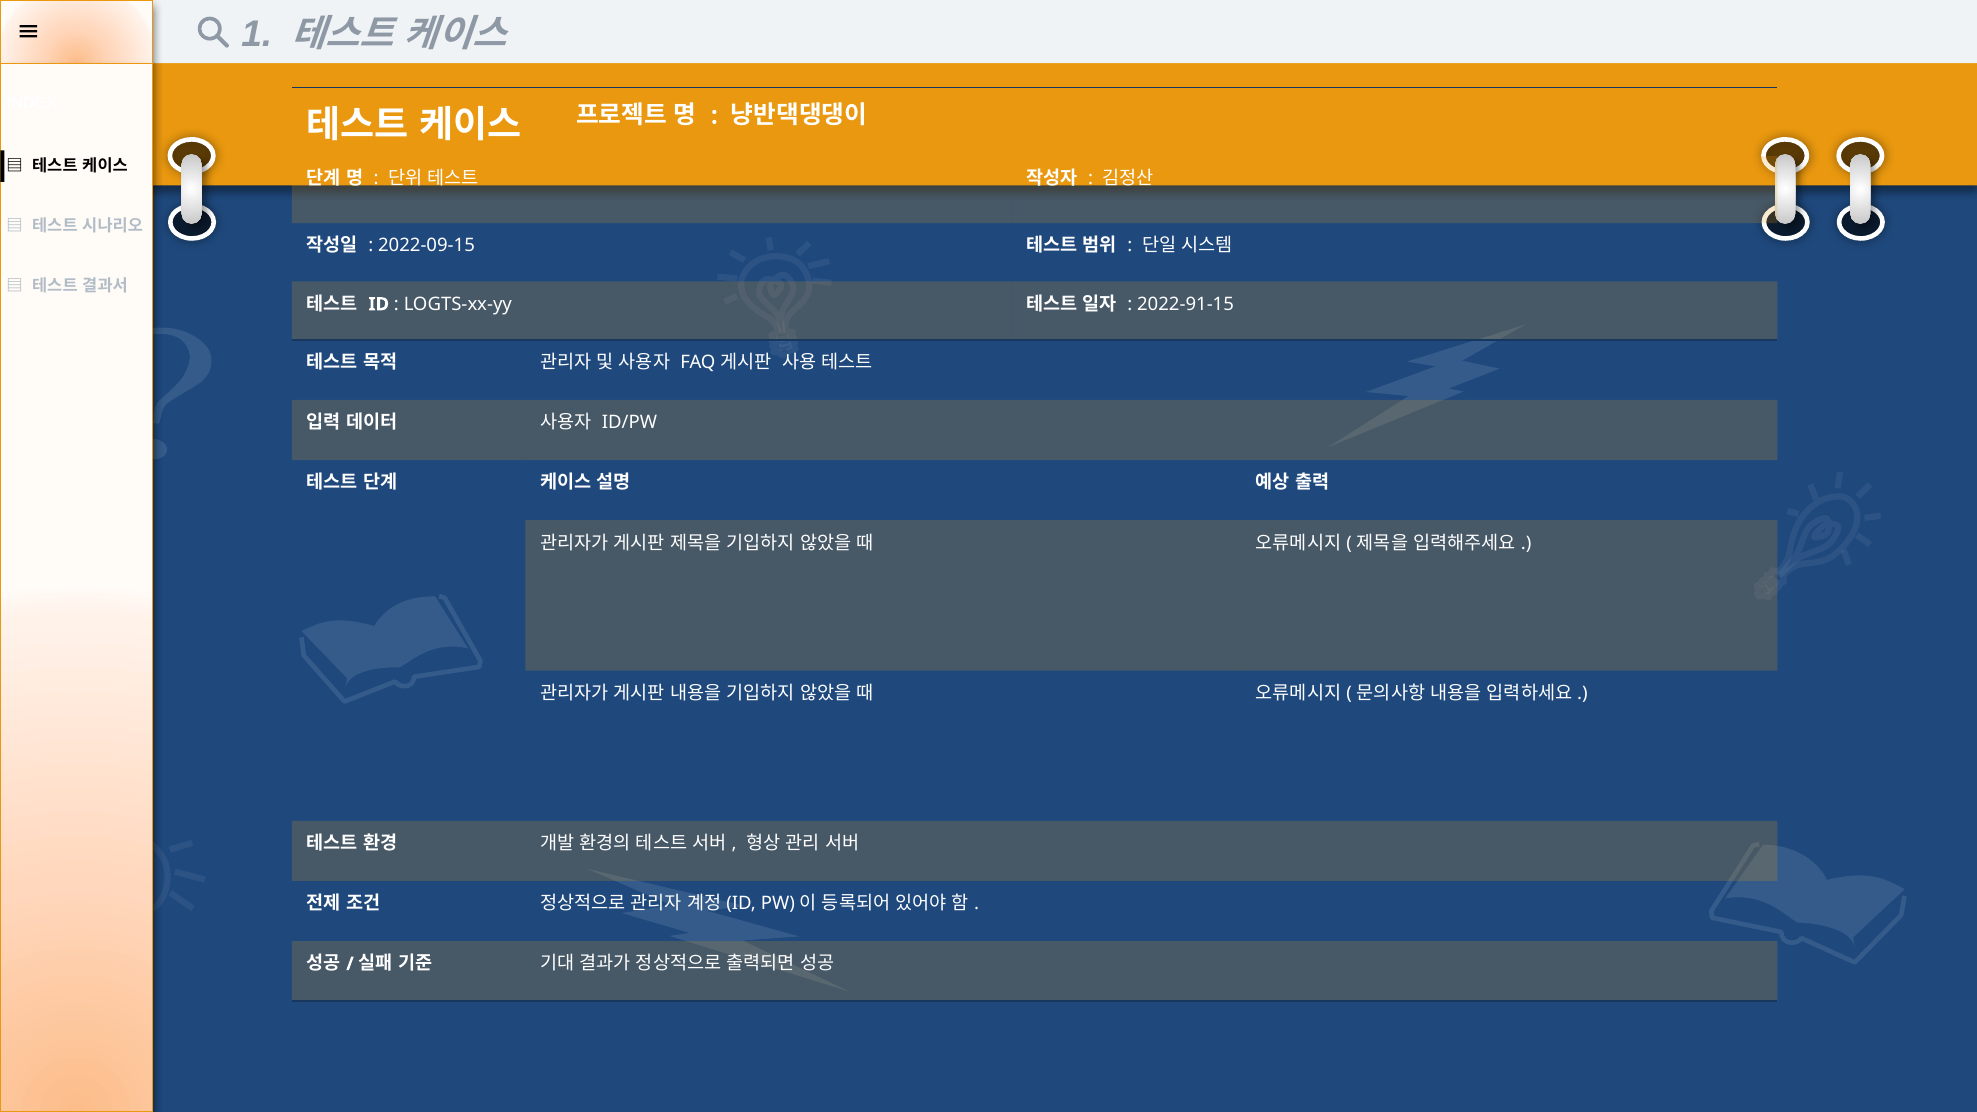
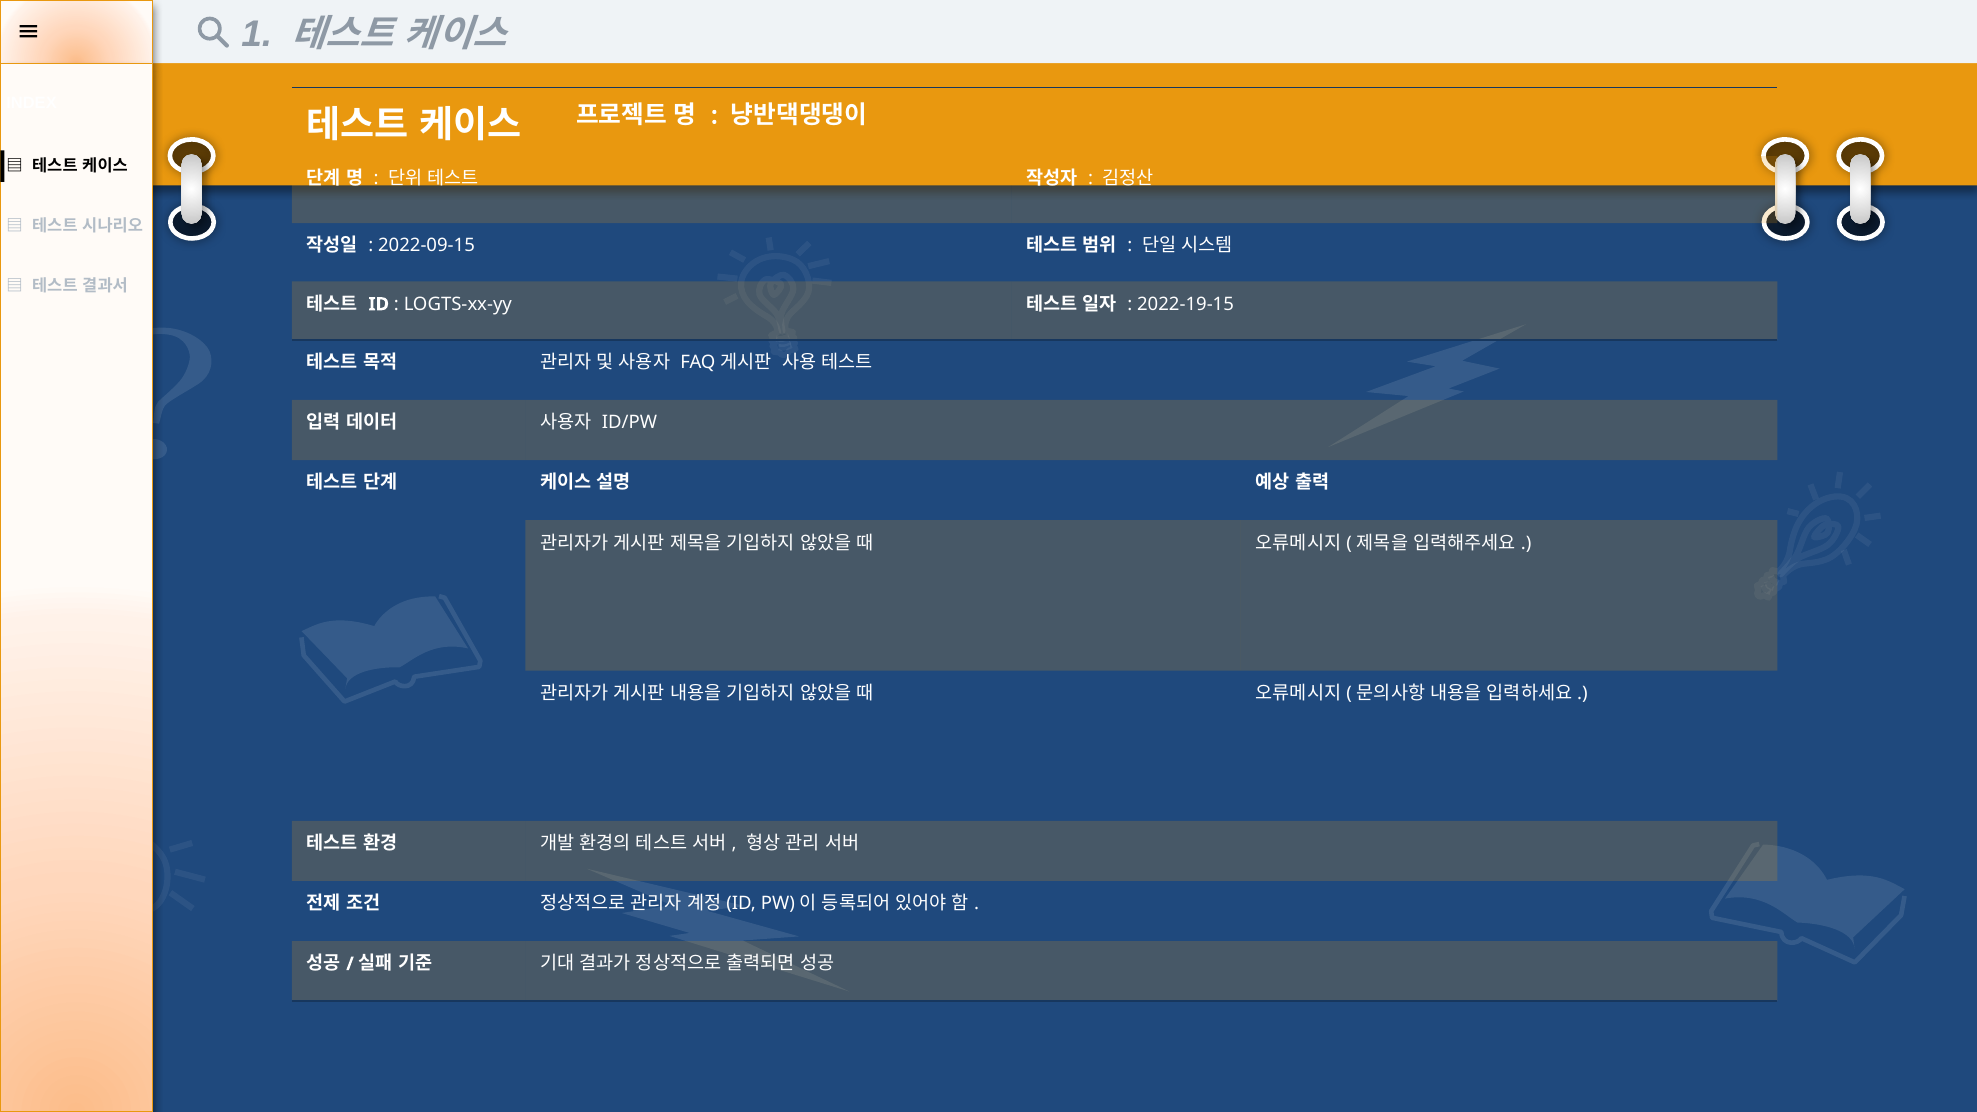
2022-91-15: 2022-91-15 -> 2022-19-15 (1186, 304)
